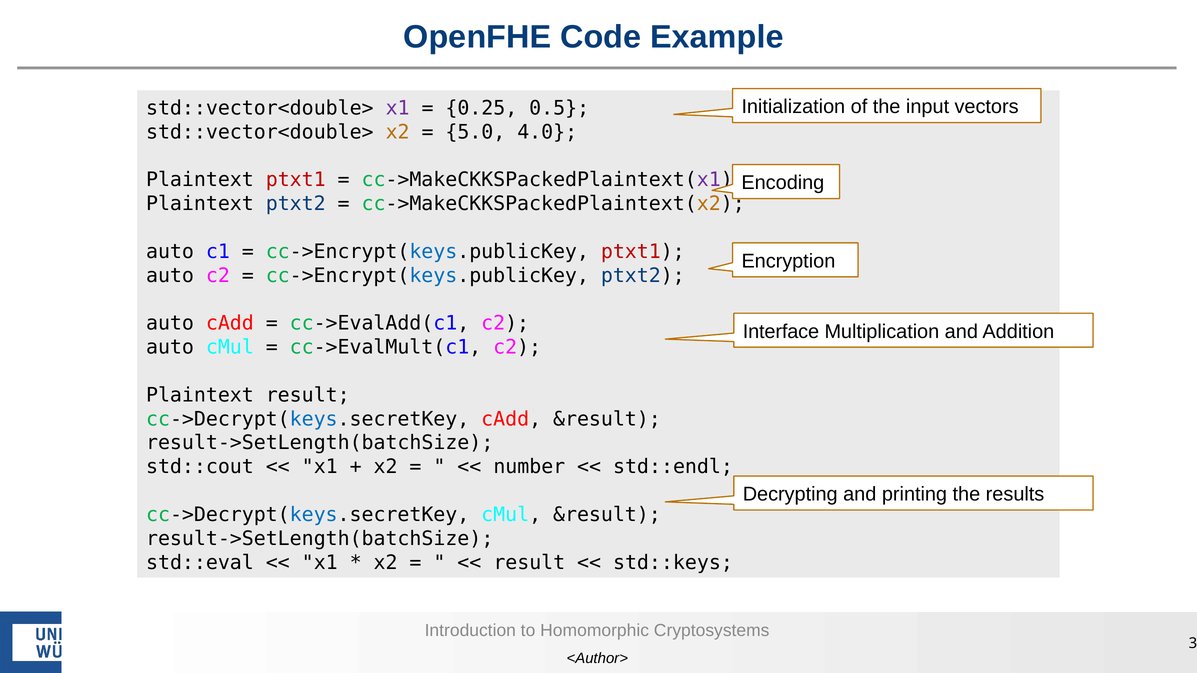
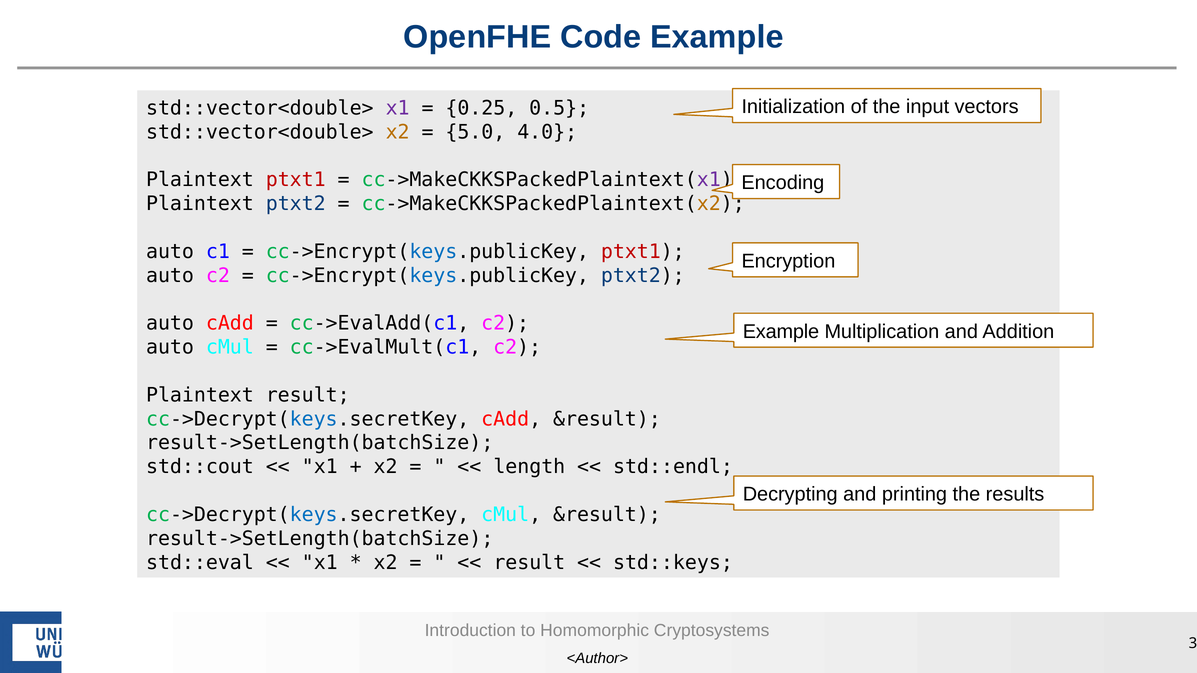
Interface: Interface -> Example (781, 332)
number: number -> length (529, 467)
